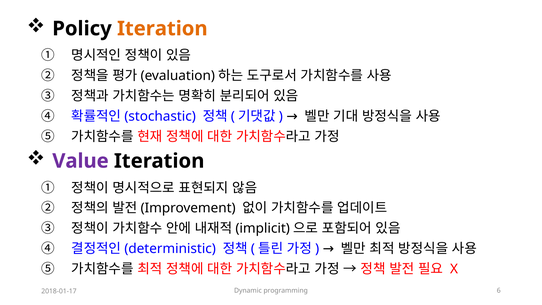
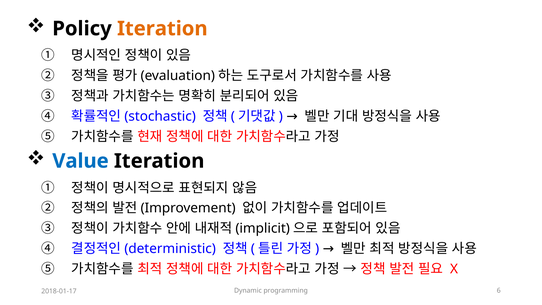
Value colour: purple -> blue (80, 161)
